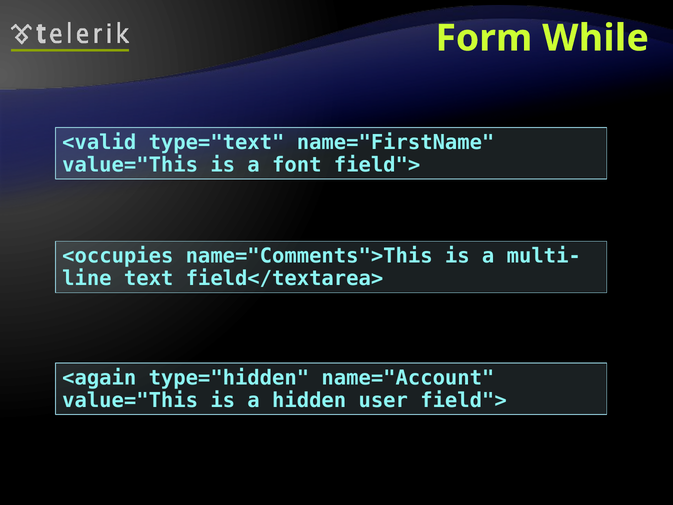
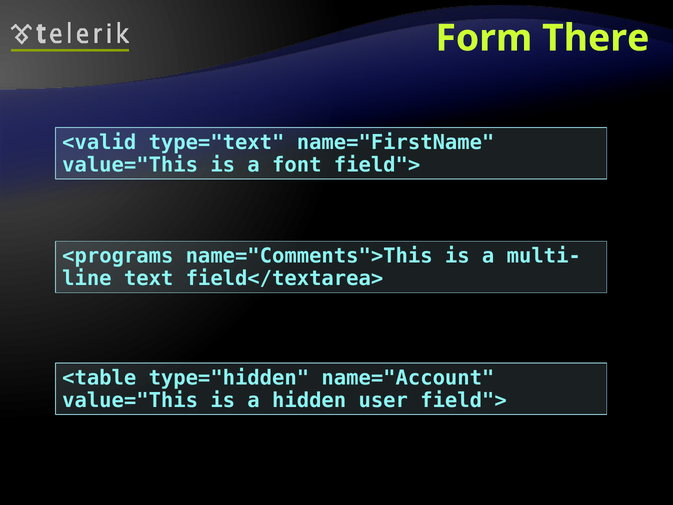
While: While -> There (596, 38)
<occupies: <occupies -> <programs (118, 256)
<again: <again -> <table (99, 378)
